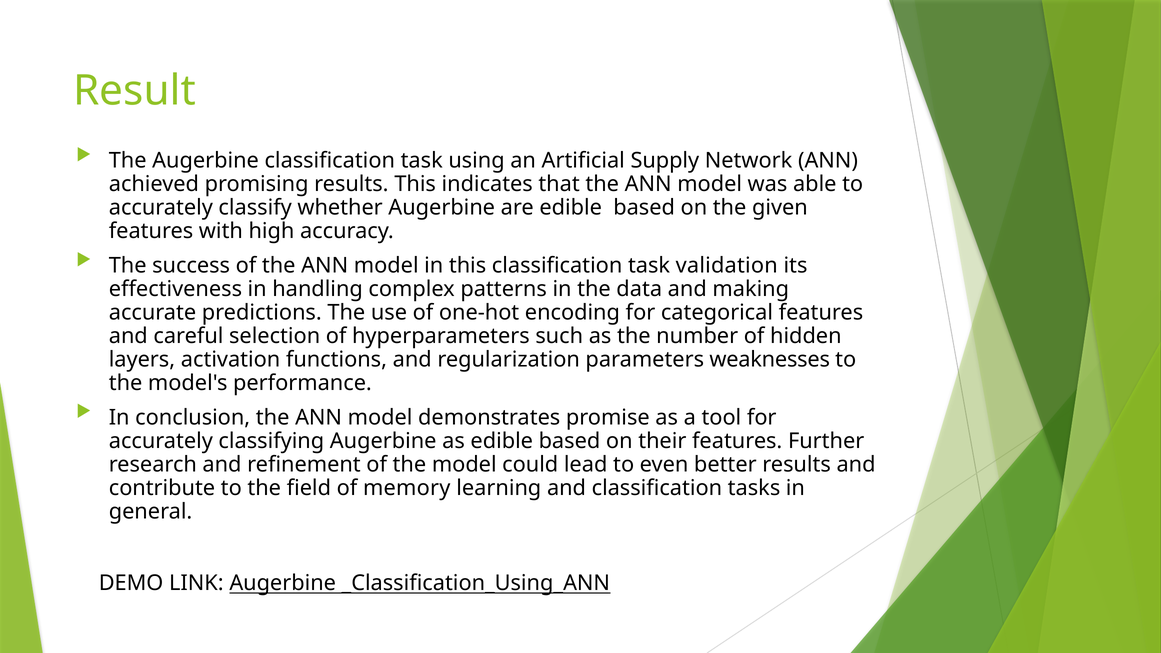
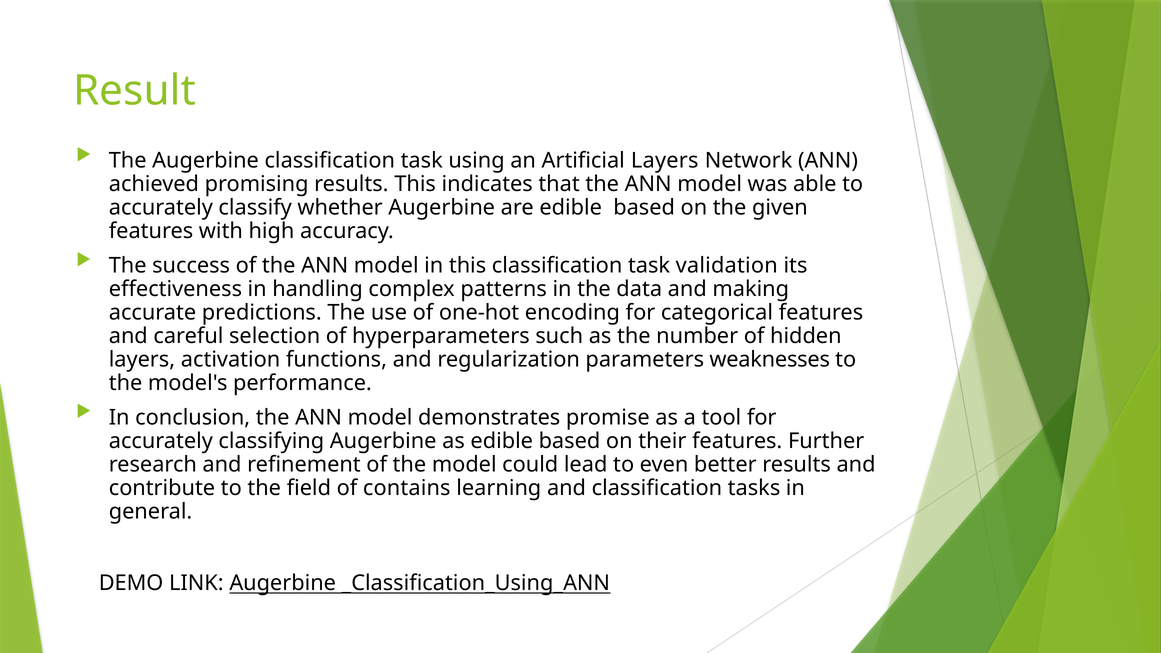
Artificial Supply: Supply -> Layers (665, 161)
memory: memory -> contains (407, 488)
